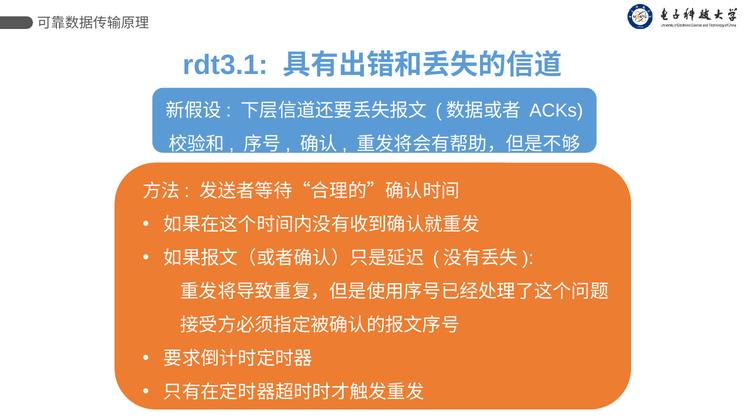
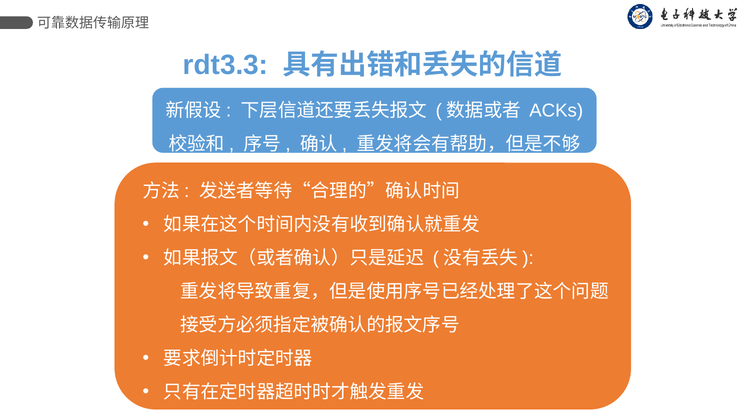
rdt3.1: rdt3.1 -> rdt3.3 (226, 65)
